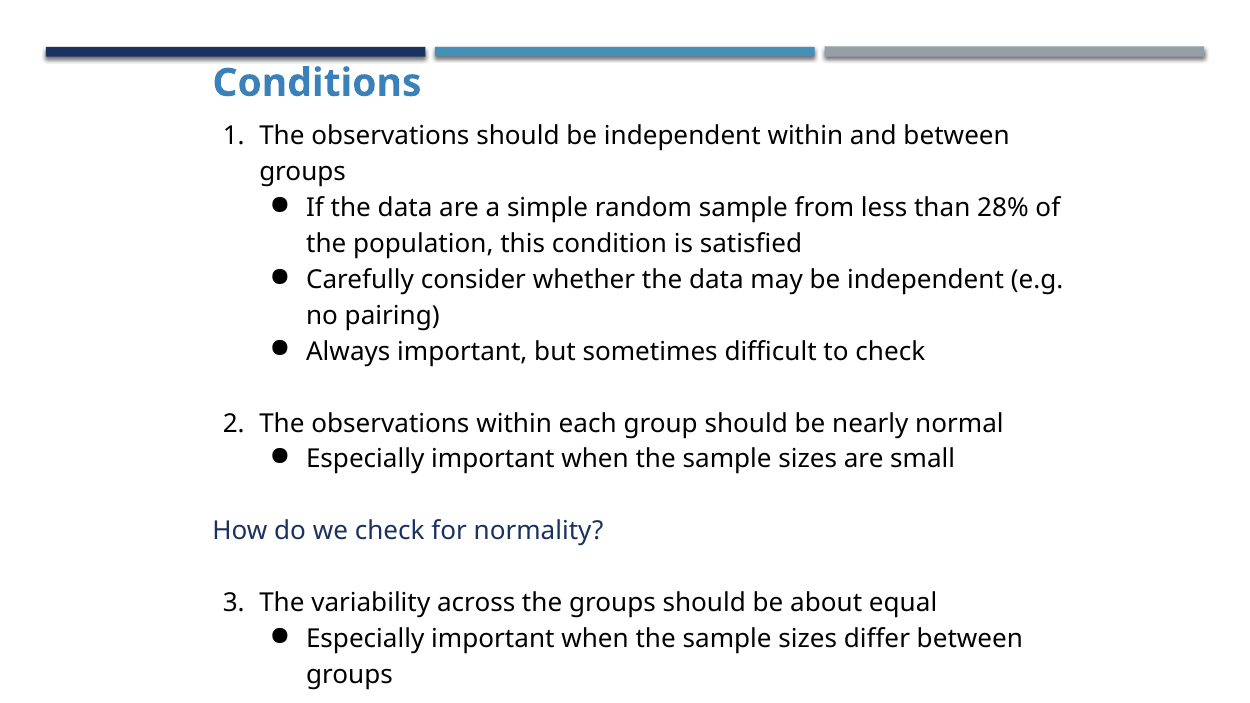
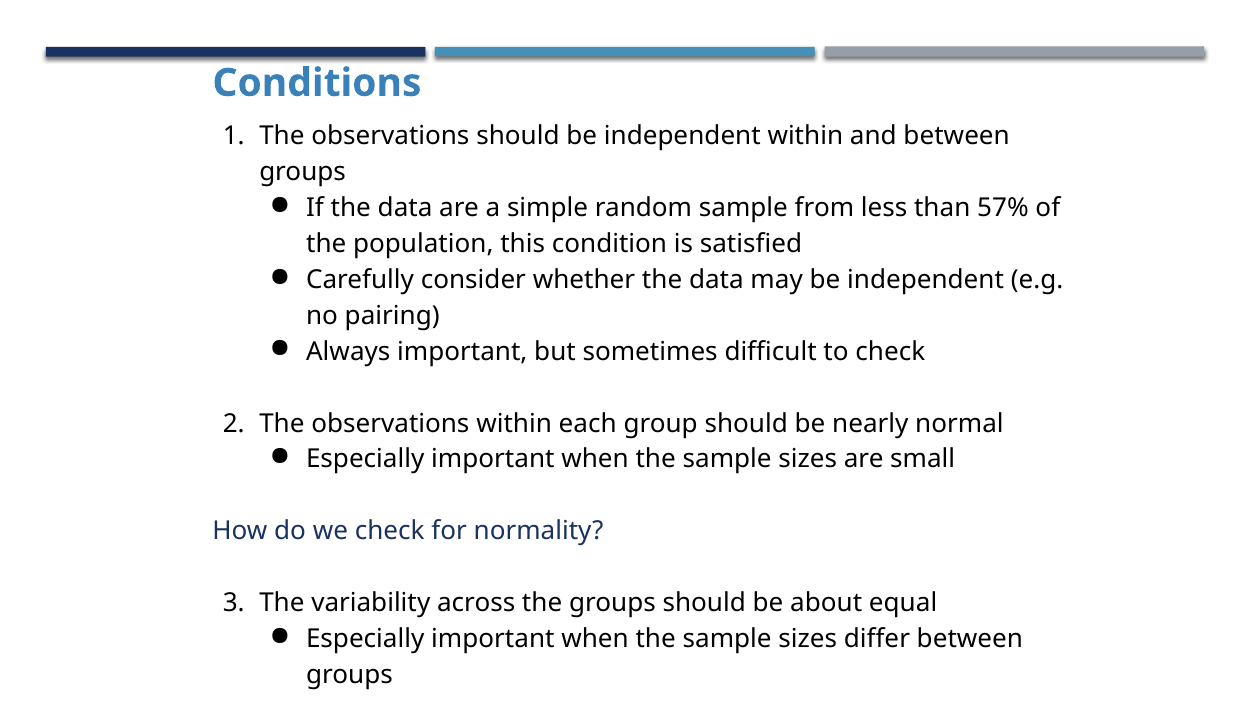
28%: 28% -> 57% (1003, 208)
